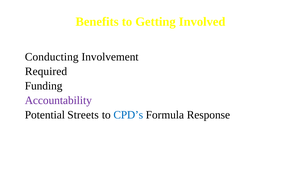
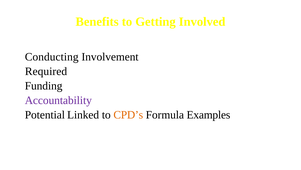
Streets: Streets -> Linked (83, 114)
CPD’s colour: blue -> orange (128, 114)
Response: Response -> Examples (208, 114)
